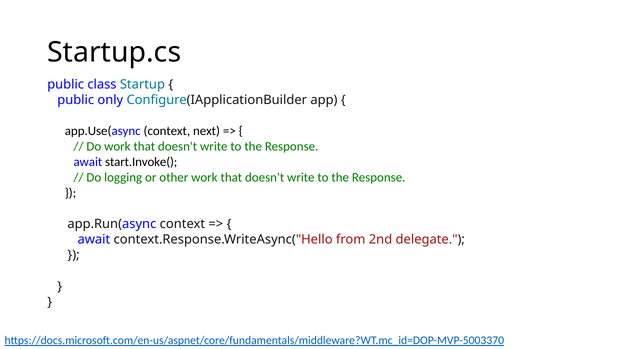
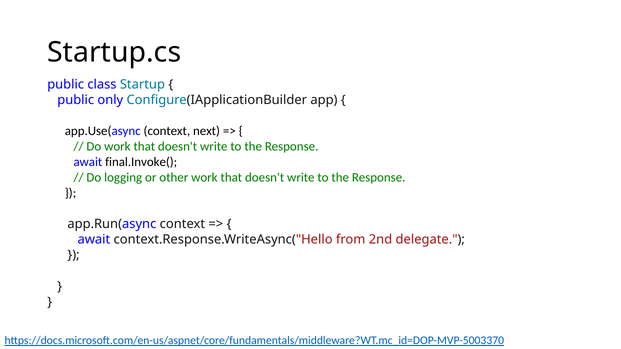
start.Invoke(: start.Invoke( -> final.Invoke( (141, 162)
